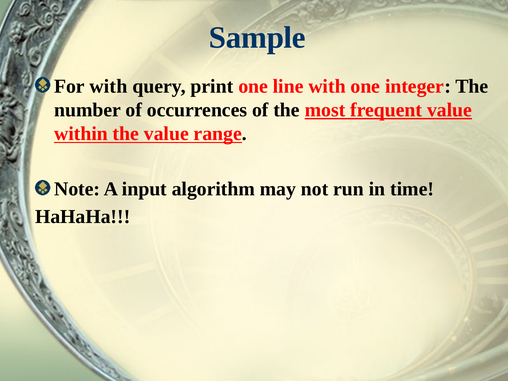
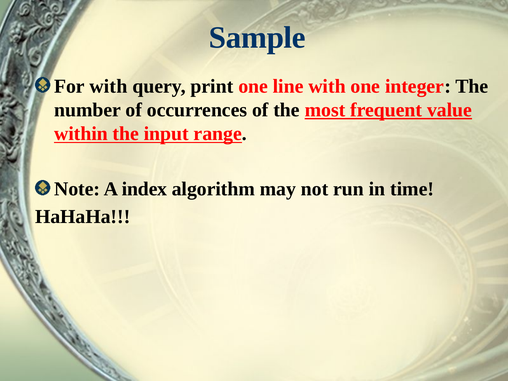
the value: value -> input (166, 134)
input: input -> index (145, 189)
